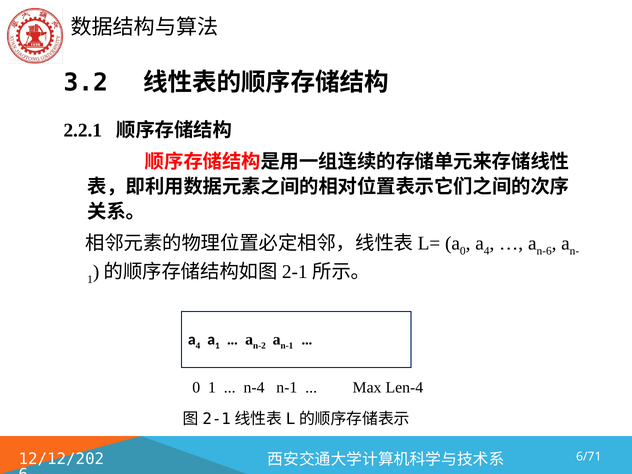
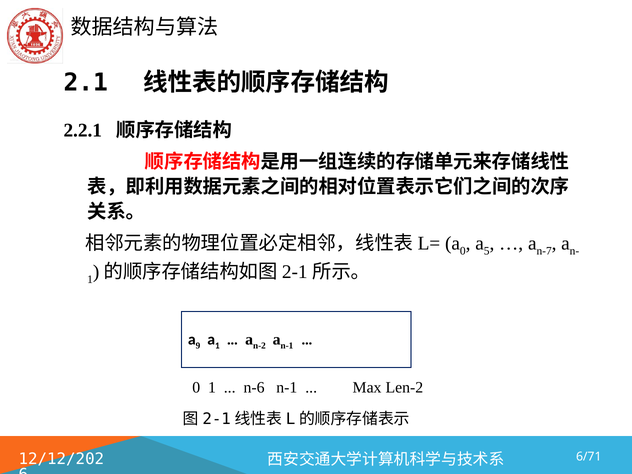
3.2: 3.2 -> 2.1 (86, 83)
4: 4 -> 5 (487, 251)
n-6: n-6 -> n-7 (544, 251)
4: 4 -> 9 (198, 346)
n-4: n-4 -> n-6 (254, 388)
Len-4: Len-4 -> Len-2 (404, 388)
